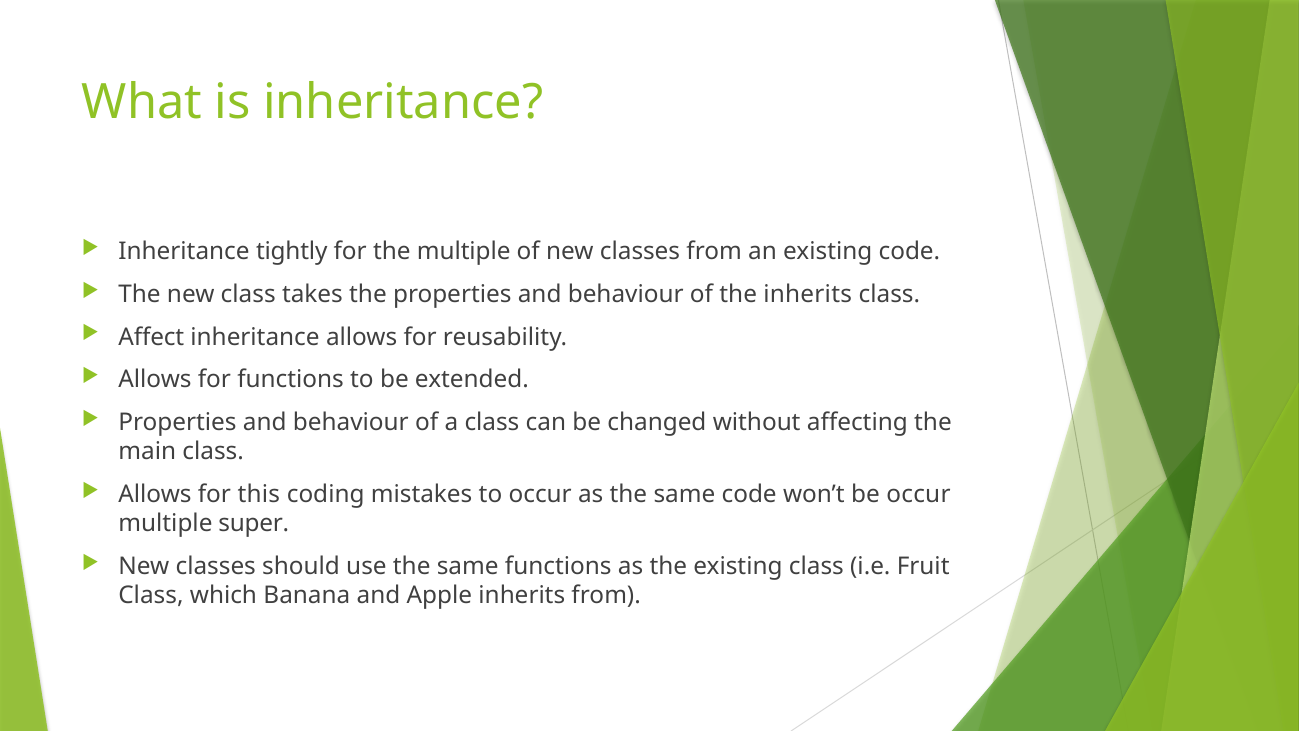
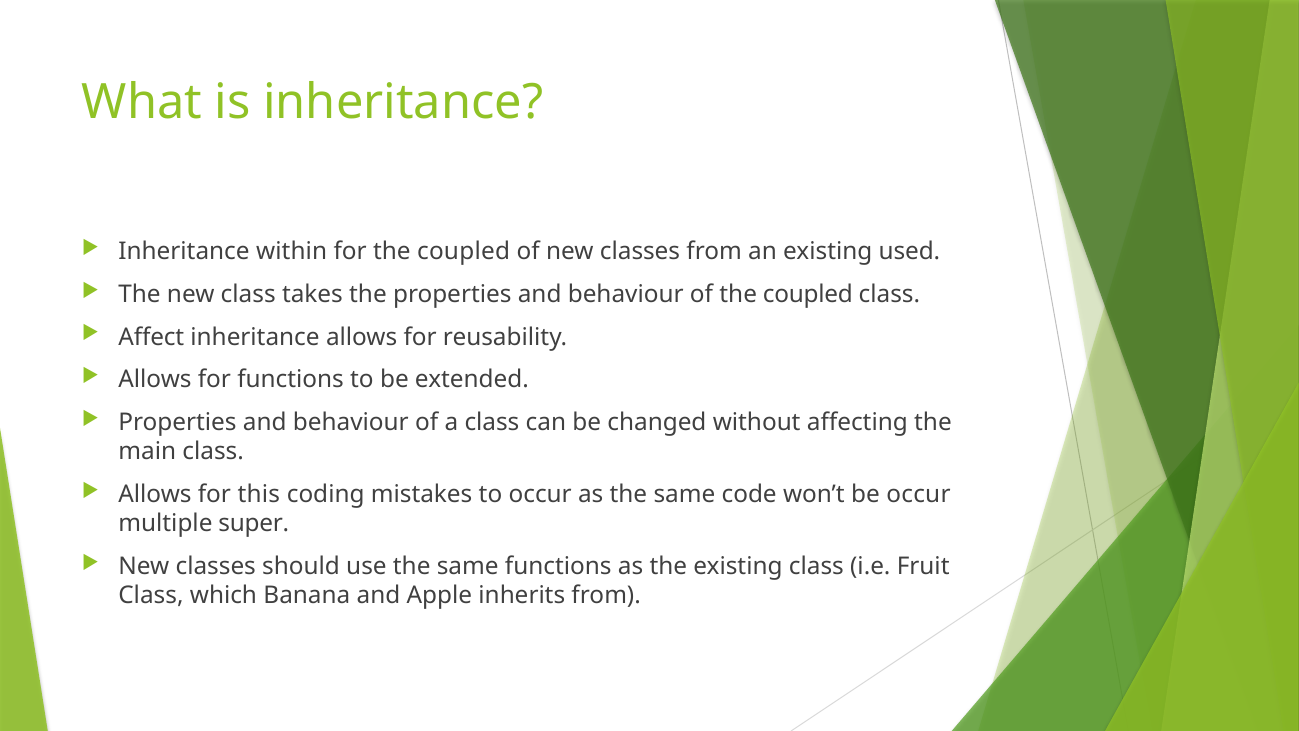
tightly: tightly -> within (292, 251)
for the multiple: multiple -> coupled (464, 251)
existing code: code -> used (909, 251)
of the inherits: inherits -> coupled (808, 294)
